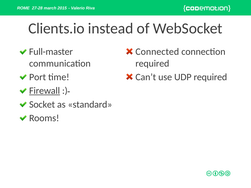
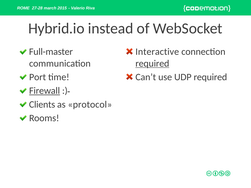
Clients.io: Clients.io -> Hybrid.io (56, 29)
Connected: Connected -> Interactive (157, 52)
required underline: none -> present (152, 63)
Socket: Socket -> Clients (42, 105)
standard: standard -> protocol (90, 105)
